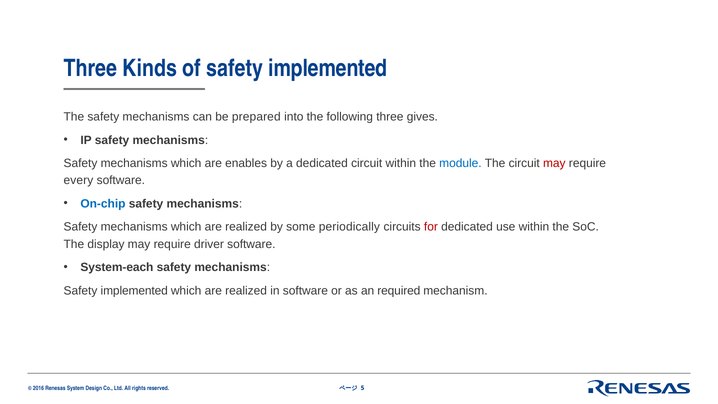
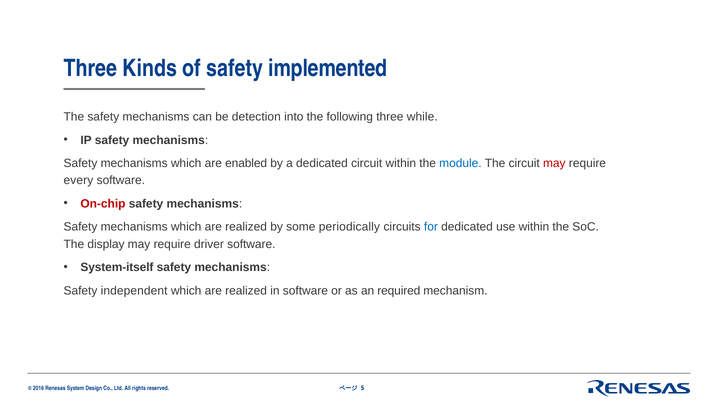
prepared: prepared -> detection (256, 117)
gives: gives -> while (422, 117)
enables: enables -> enabled (246, 163)
On-chip colour: blue -> red (103, 204)
for colour: red -> blue (431, 227)
System-each: System-each -> System-itself (117, 267)
implemented: implemented -> independent (134, 290)
